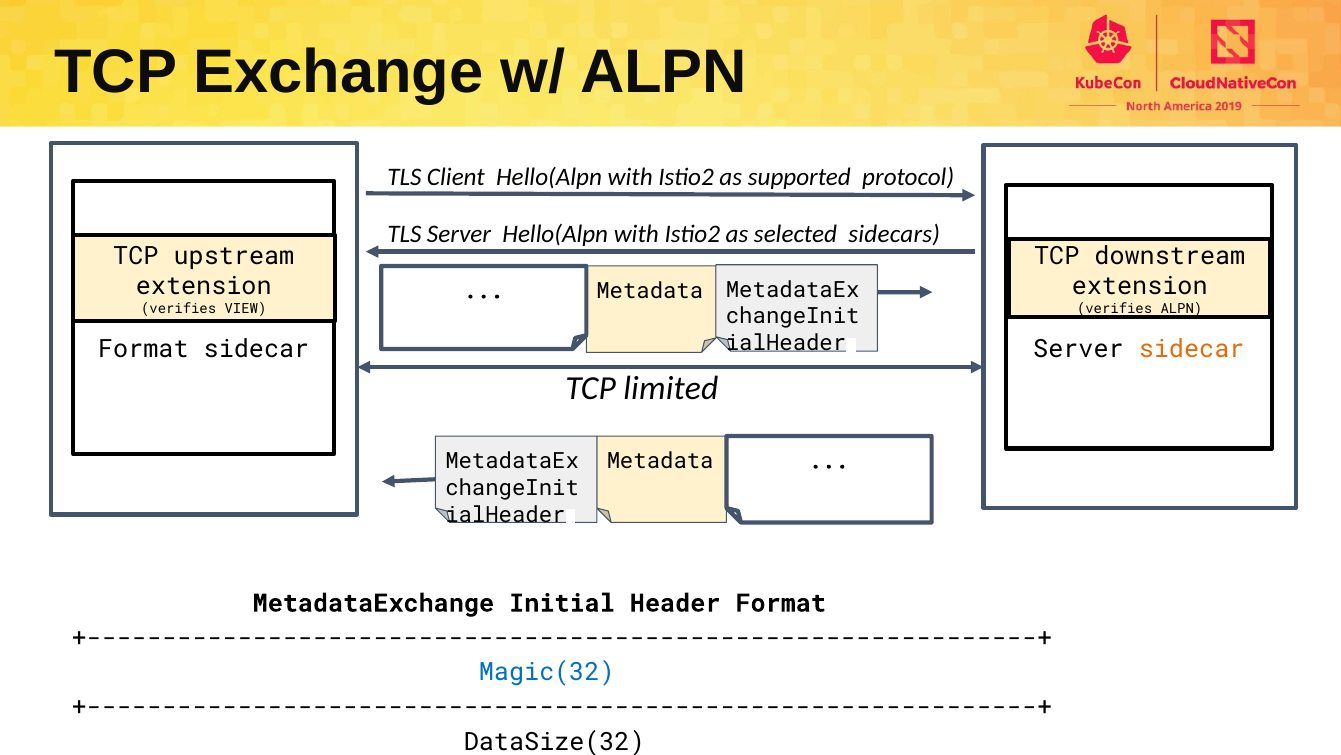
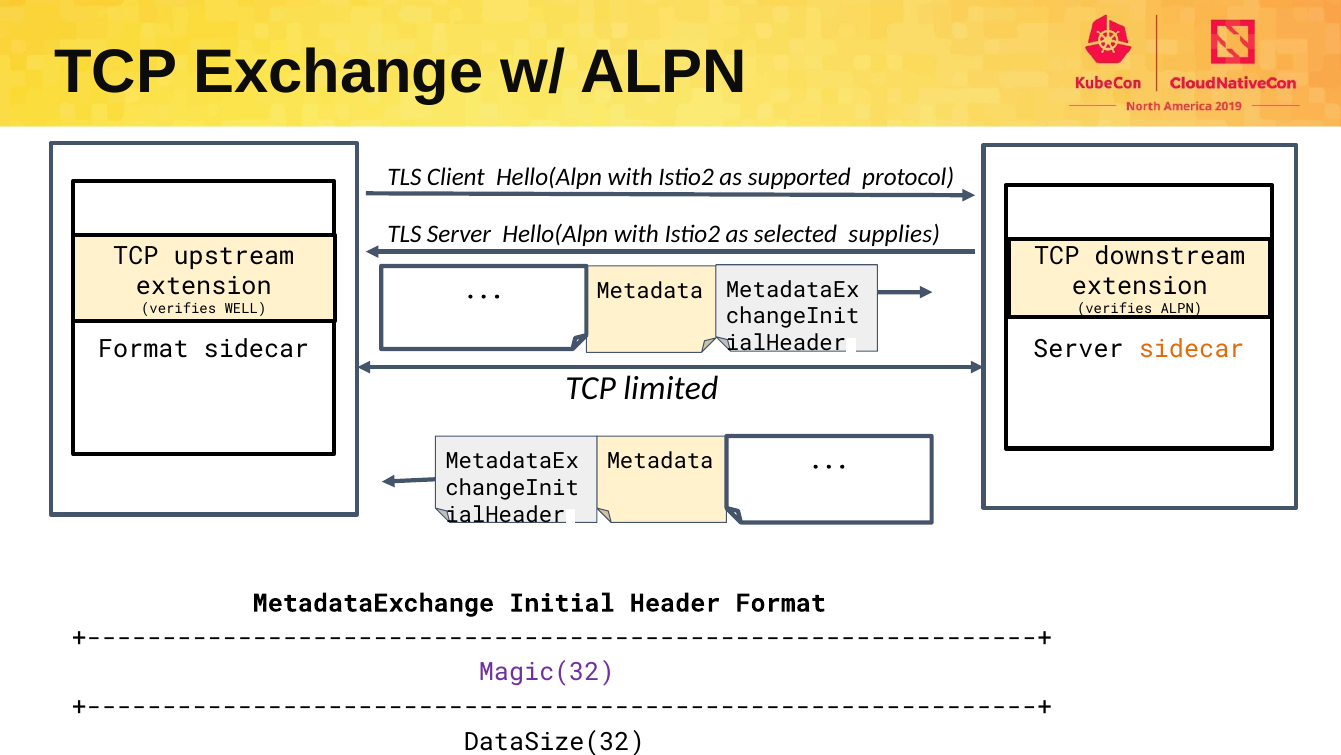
sidecars: sidecars -> supplies (894, 234)
VIEW: VIEW -> WELL (246, 309)
Magic(32 colour: blue -> purple (547, 672)
